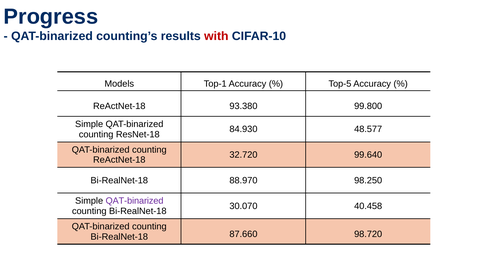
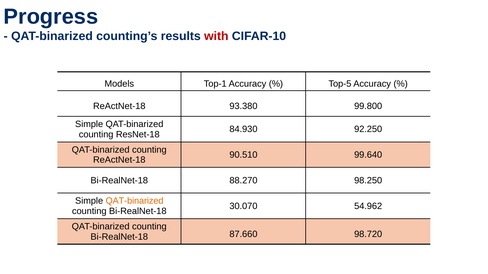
48.577: 48.577 -> 92.250 (368, 130)
32.720: 32.720 -> 90.510 (243, 155)
88.970: 88.970 -> 88.270 (243, 181)
QAT-binarized colour: purple -> orange (135, 201)
40.458: 40.458 -> 54.962 (368, 206)
